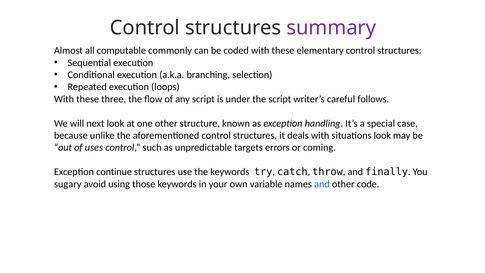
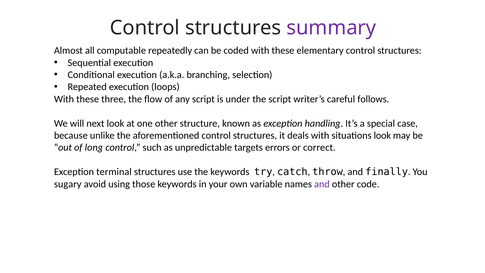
commonly: commonly -> repeatedly (170, 51)
uses: uses -> long (94, 148)
coming: coming -> correct (319, 148)
continue: continue -> terminal (114, 172)
and colour: blue -> purple (322, 184)
